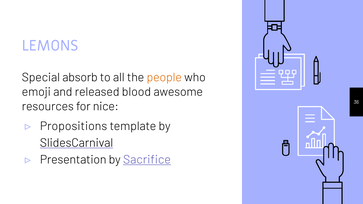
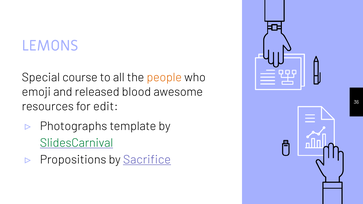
absorb: absorb -> course (80, 78)
nice: nice -> edit (106, 107)
Propositions: Propositions -> Photographs (74, 126)
SlidesCarnival colour: black -> green (77, 143)
Presentation: Presentation -> Propositions (73, 160)
